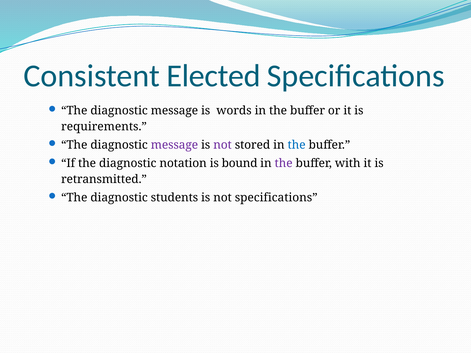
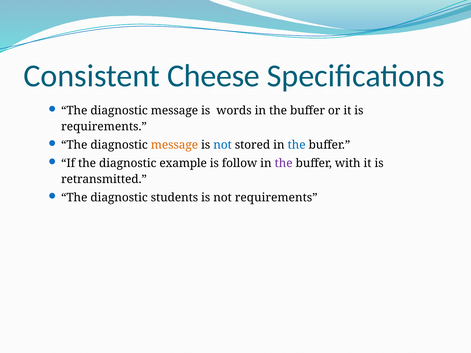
Elected: Elected -> Cheese (213, 76)
message colour: purple -> orange (174, 145)
not colour: purple -> blue (223, 145)
notation: notation -> example (183, 163)
bound: bound -> follow (240, 163)
not specifications: specifications -> requirements (276, 198)
